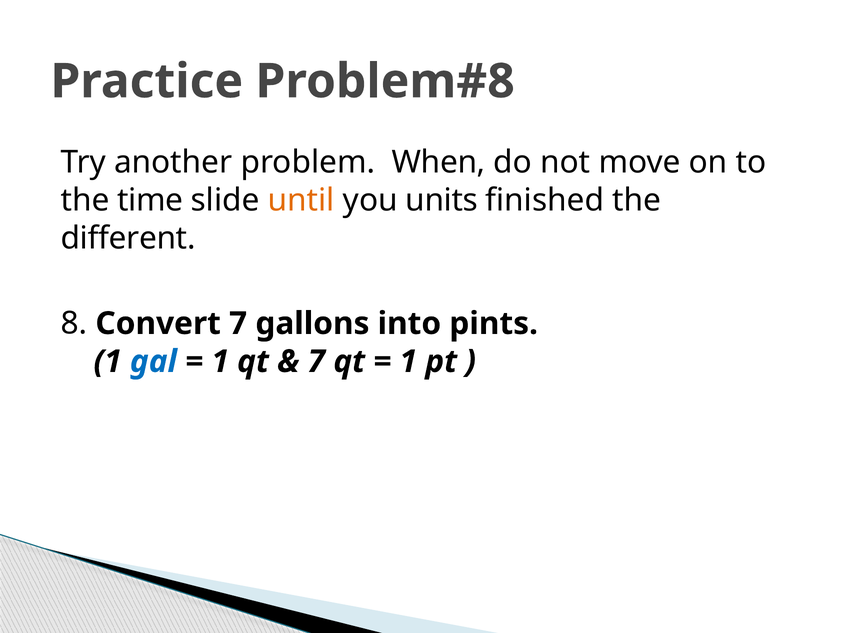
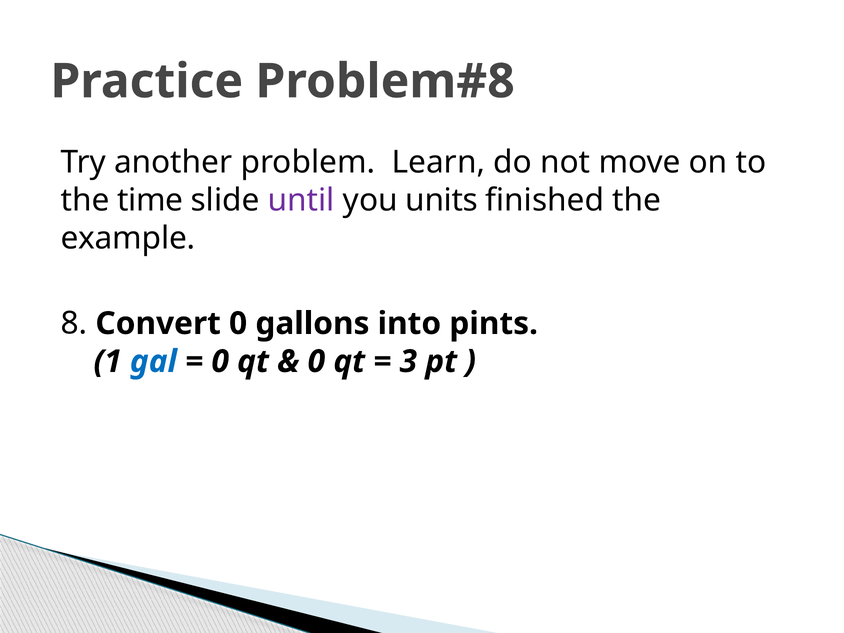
When: When -> Learn (438, 162)
until colour: orange -> purple (301, 200)
different: different -> example (128, 238)
Convert 7: 7 -> 0 (238, 324)
1: 1 -> 0 (220, 362)
7: 7 -> 0 (316, 362)
1: 1 -> 3 (408, 362)
